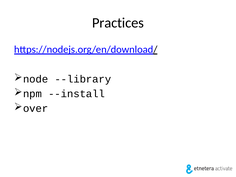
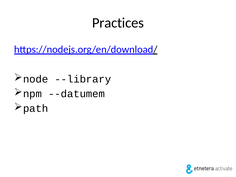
--install: --install -> --datumem (77, 94)
over: over -> path (36, 108)
